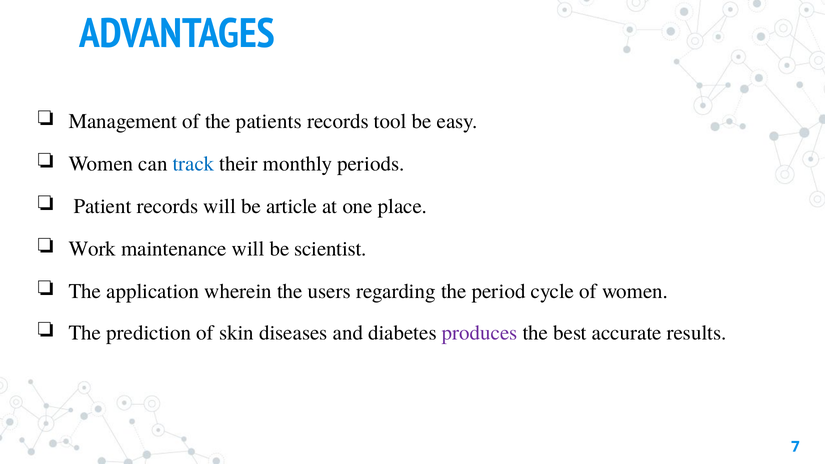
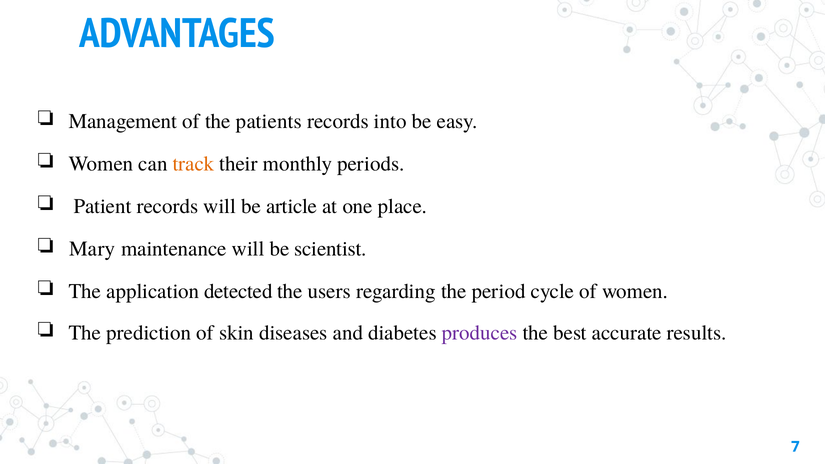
tool: tool -> into (390, 121)
track colour: blue -> orange (193, 164)
Work: Work -> Mary (92, 249)
wherein: wherein -> detected (238, 291)
